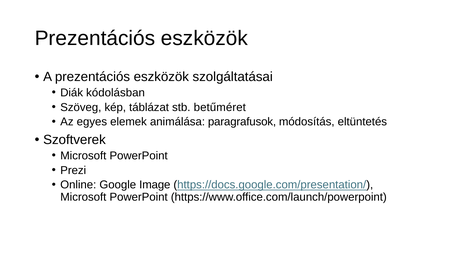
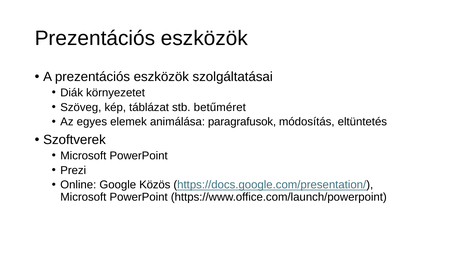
kódolásban: kódolásban -> környezetet (116, 93)
Image: Image -> Közös (155, 185)
